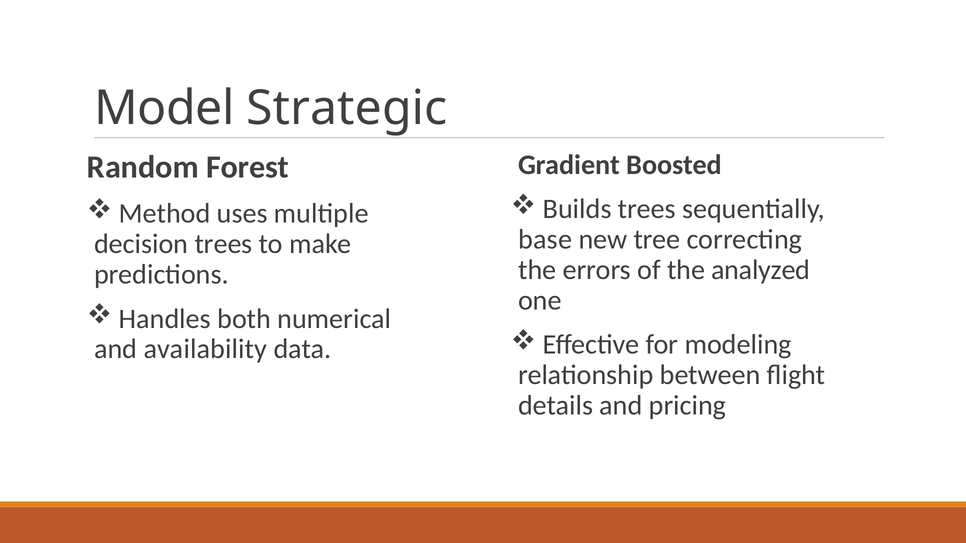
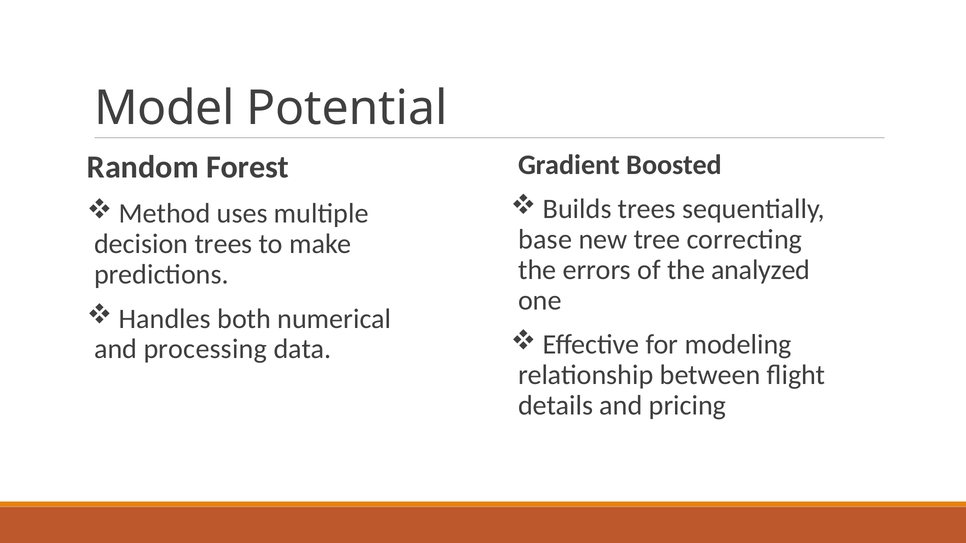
Strategic: Strategic -> Potential (347, 108)
availability: availability -> processing (205, 349)
